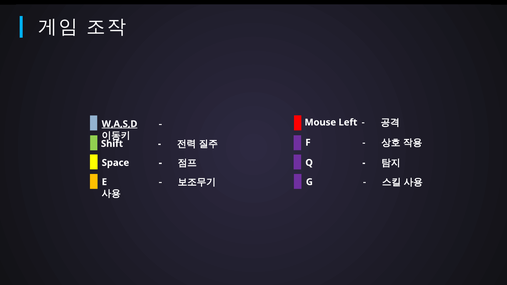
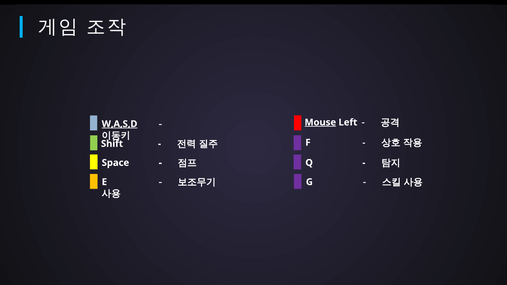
Mouse underline: none -> present (320, 122)
